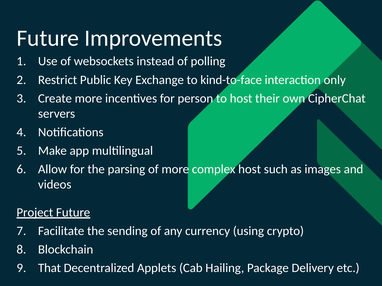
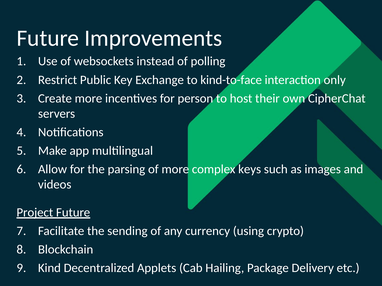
complex host: host -> keys (250, 170)
That: That -> Kind (49, 268)
